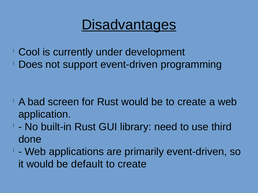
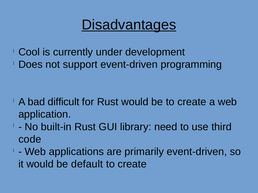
screen: screen -> difficult (64, 102)
done: done -> code (30, 140)
